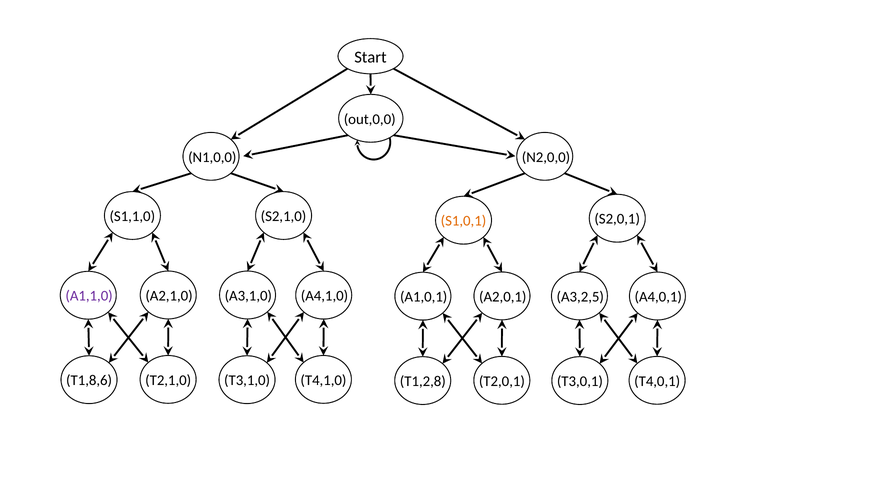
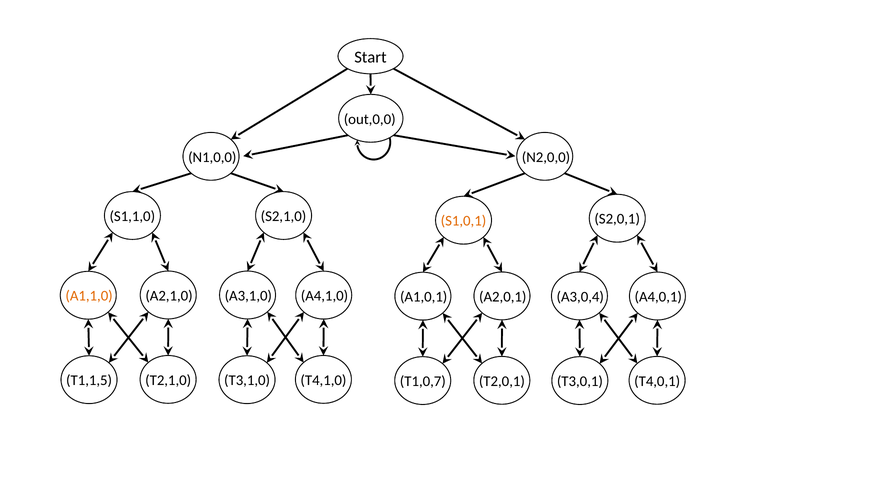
A1,1,0 colour: purple -> orange (89, 296)
A3,2,5: A3,2,5 -> A3,0,4 (580, 297)
T1,8,6: T1,8,6 -> T1,1,5 (89, 381)
T1,2,8: T1,2,8 -> T1,0,7 (423, 382)
